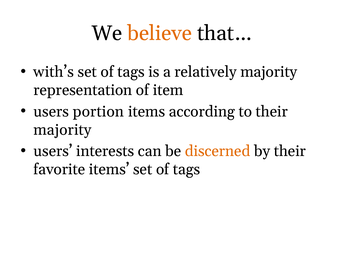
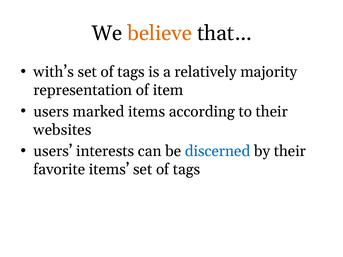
portion: portion -> marked (99, 112)
majority: majority -> websites (62, 130)
discerned colour: orange -> blue (218, 151)
